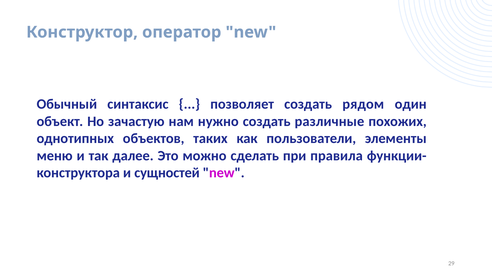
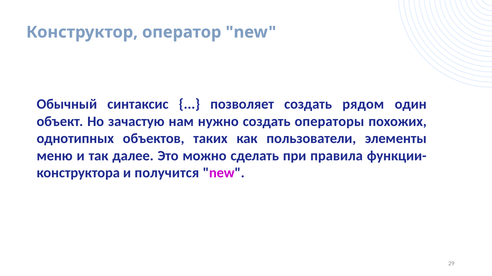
различные: различные -> операторы (329, 122)
сущностей: сущностей -> получится (167, 173)
